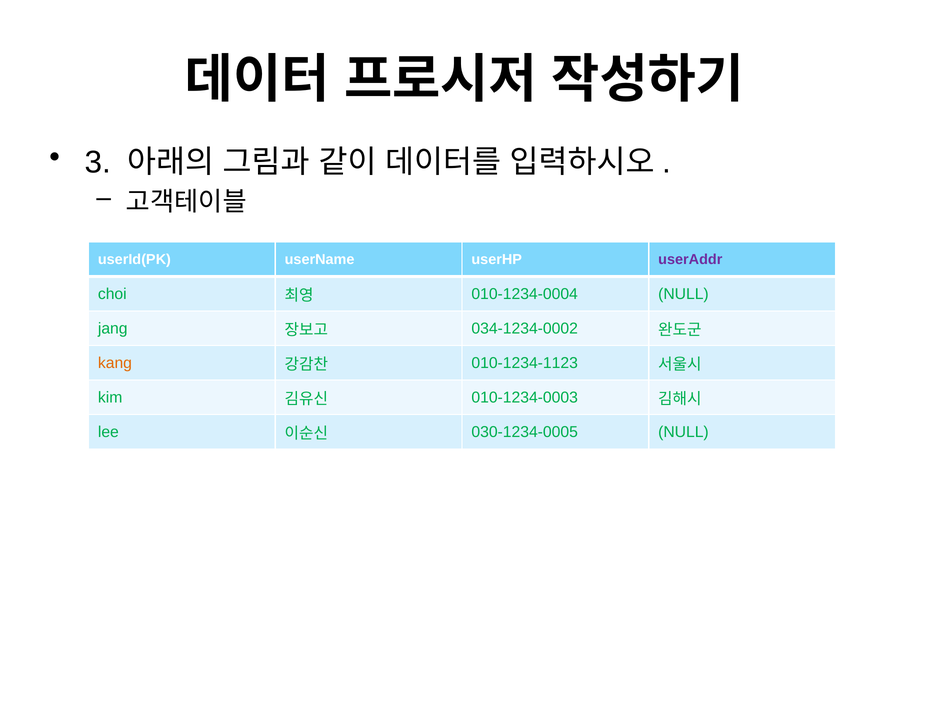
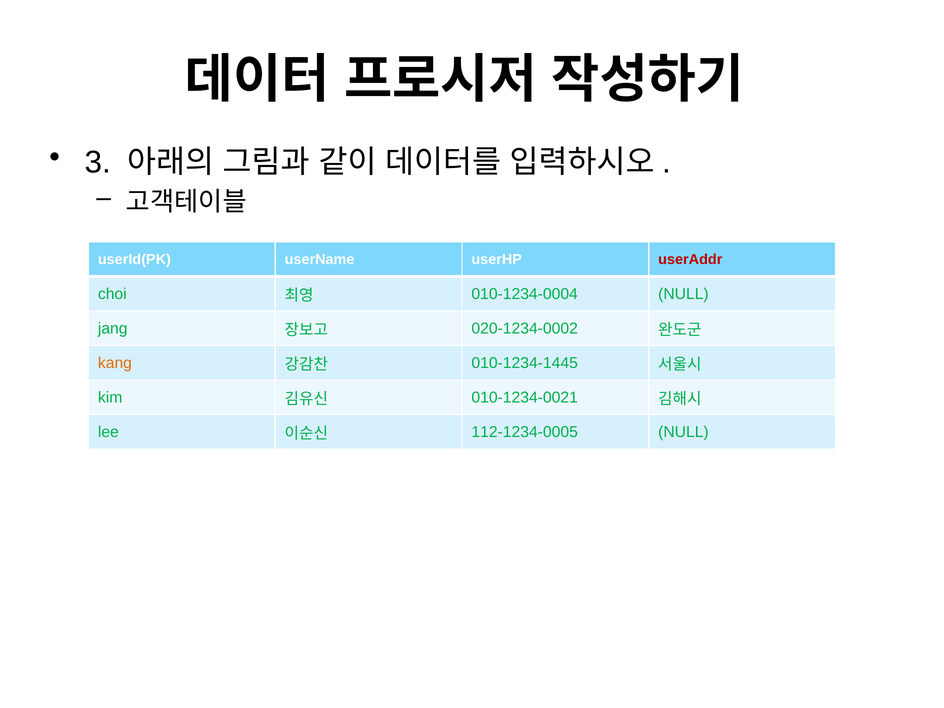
userAddr colour: purple -> red (690, 259)
034-1234-0002: 034-1234-0002 -> 020-1234-0002 (525, 329)
010-1234-1123: 010-1234-1123 -> 010-1234-1445 (525, 363)
010-1234-0003: 010-1234-0003 -> 010-1234-0021 (525, 398)
030-1234-0005: 030-1234-0005 -> 112-1234-0005 (525, 432)
